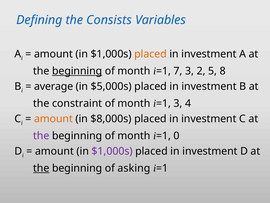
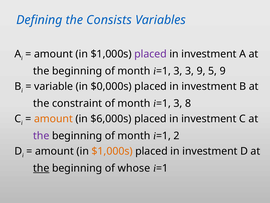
placed colour: orange -> purple (150, 54)
beginning underline: present -> none (77, 71)
7: 7 -> 3 (178, 71)
3 2: 2 -> 9 (201, 71)
5 8: 8 -> 9 (223, 71)
average: average -> variable (54, 86)
$5,000s: $5,000s -> $0,000s (111, 86)
4: 4 -> 8 (188, 103)
$8,000s: $8,000s -> $6,000s (111, 119)
0: 0 -> 2 (177, 135)
$1,000s colour: purple -> orange (112, 151)
asking: asking -> whose (134, 168)
